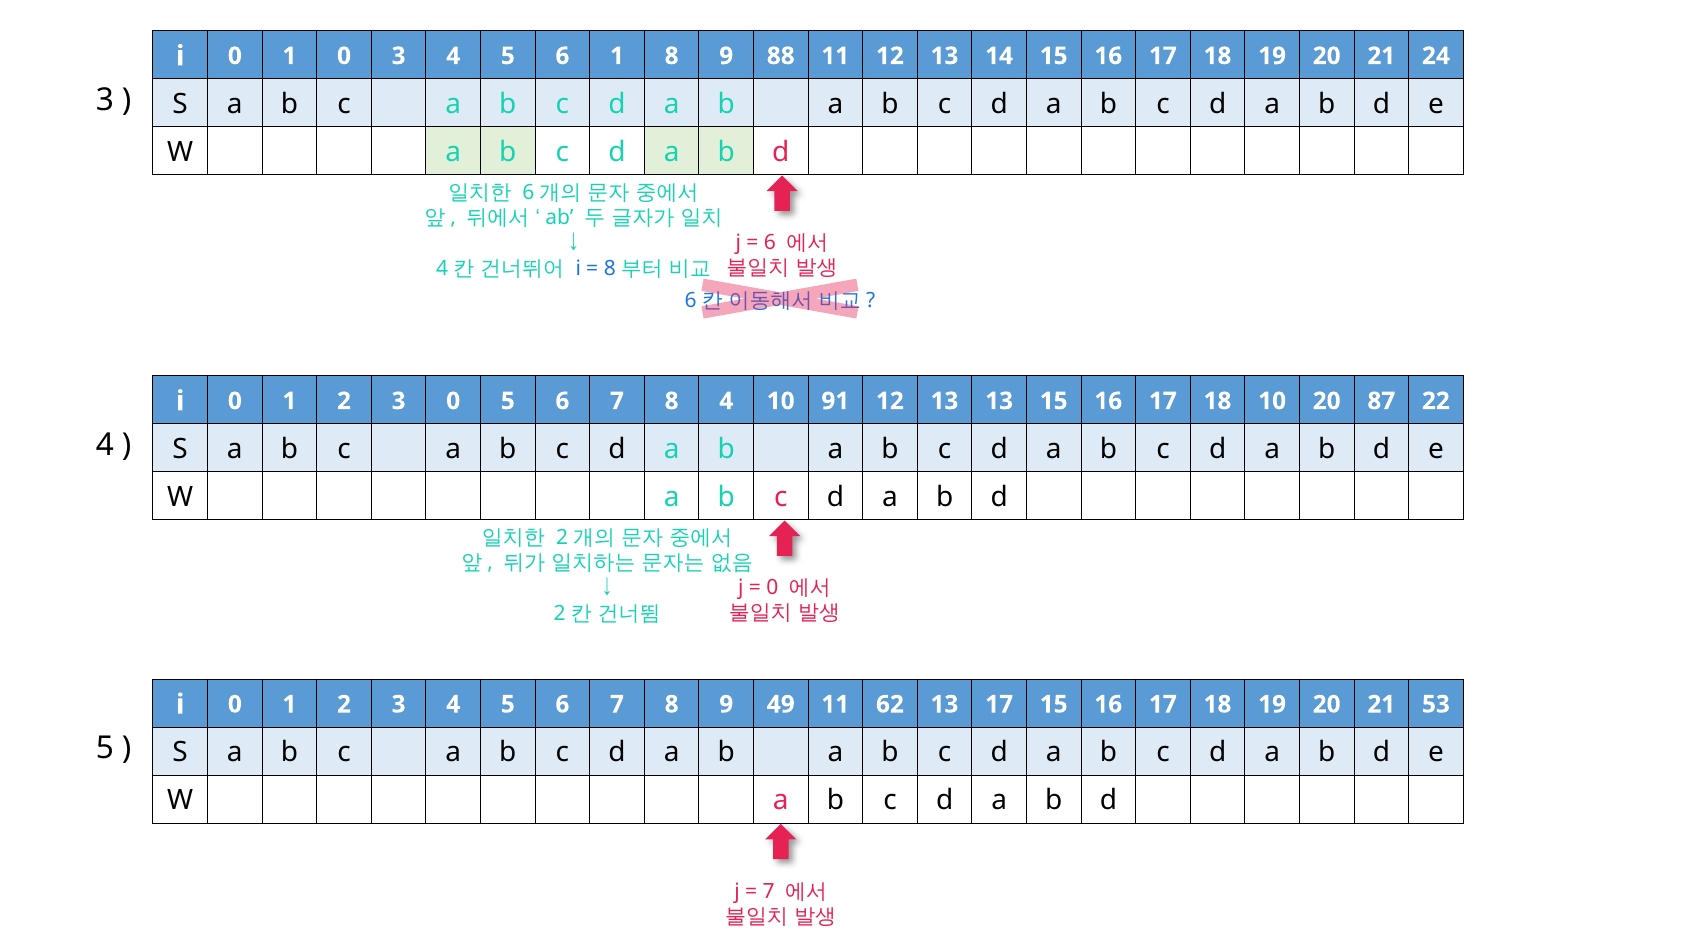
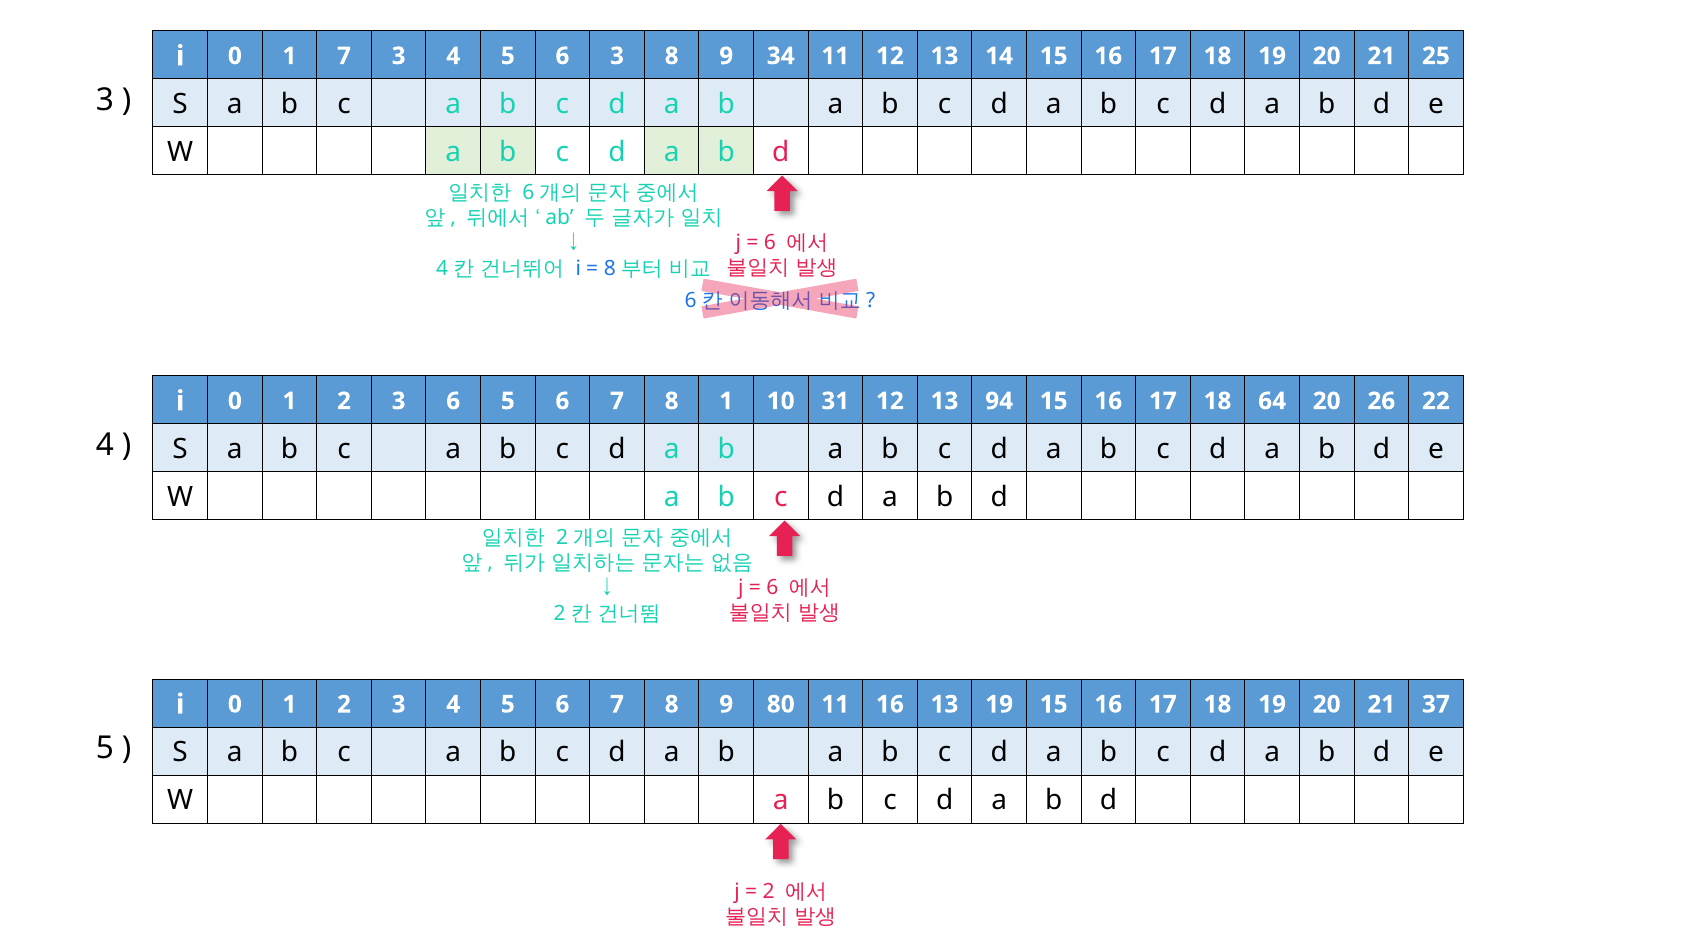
1 0: 0 -> 7 (344, 56)
6 1: 1 -> 3 (617, 56)
88: 88 -> 34 (781, 56)
24: 24 -> 25 (1436, 56)
3 0: 0 -> 6 (453, 401)
8 4: 4 -> 1 (726, 401)
91: 91 -> 31 (835, 401)
13 13: 13 -> 94 (999, 401)
18 10: 10 -> 64 (1272, 401)
87: 87 -> 26 (1381, 401)
0: 0 -> 6 (772, 588)
49: 49 -> 80 (781, 704)
11 62: 62 -> 16 (890, 704)
13 17: 17 -> 19 (999, 704)
53: 53 -> 37 (1436, 704)
7: 7 -> 2 (769, 891)
